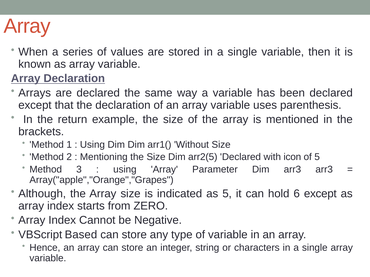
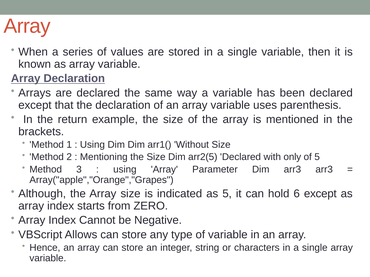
icon: icon -> only (292, 157)
Based: Based -> Allows (81, 235)
